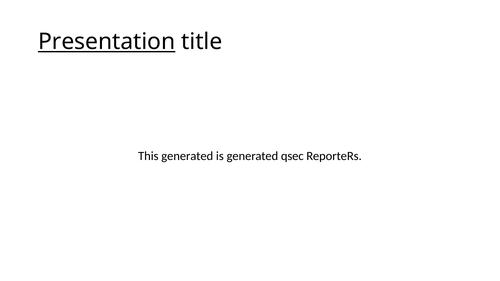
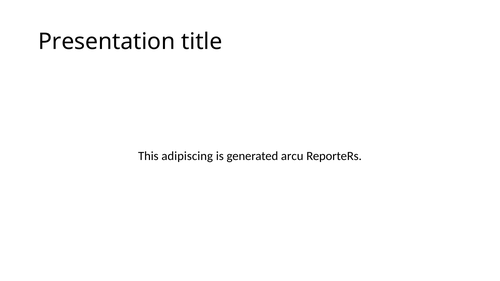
Presentation underline: present -> none (107, 42)
This generated: generated -> adipiscing (187, 156)
qsec: qsec -> arcu (292, 156)
